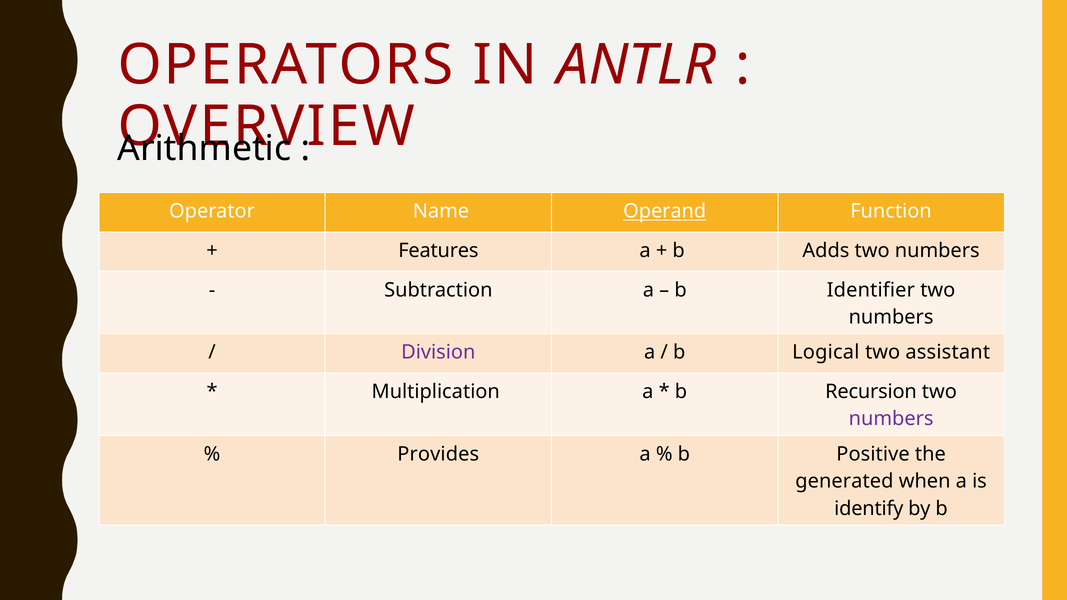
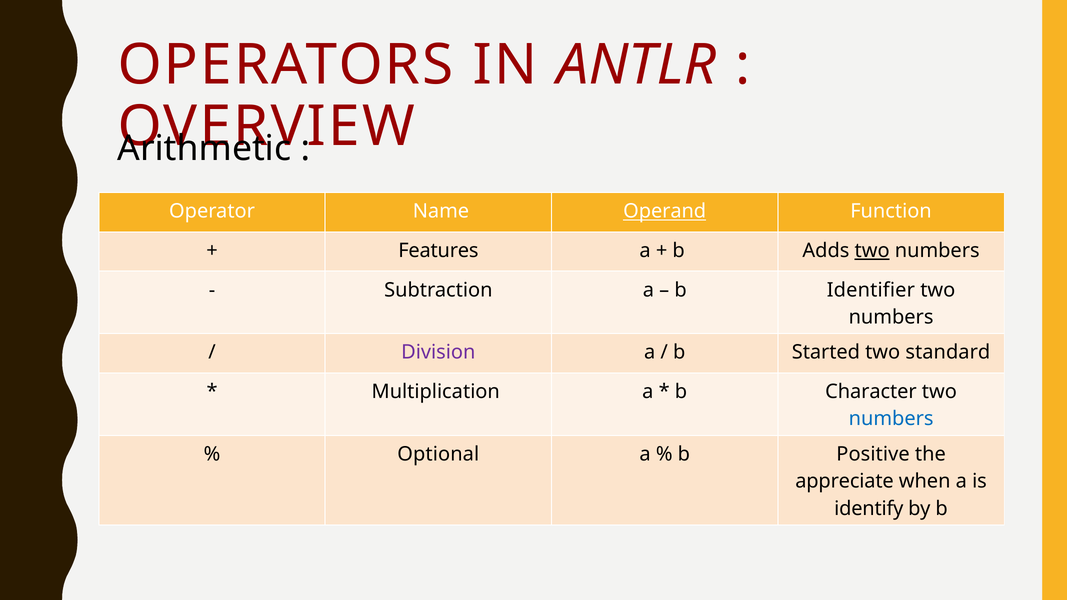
two underline: none -> present (872, 251)
Logical: Logical -> Started (826, 352)
assistant: assistant -> standard (948, 352)
Recursion: Recursion -> Character (871, 392)
numbers colour: purple -> blue (891, 419)
Provides: Provides -> Optional (438, 454)
generated: generated -> appreciate (845, 481)
